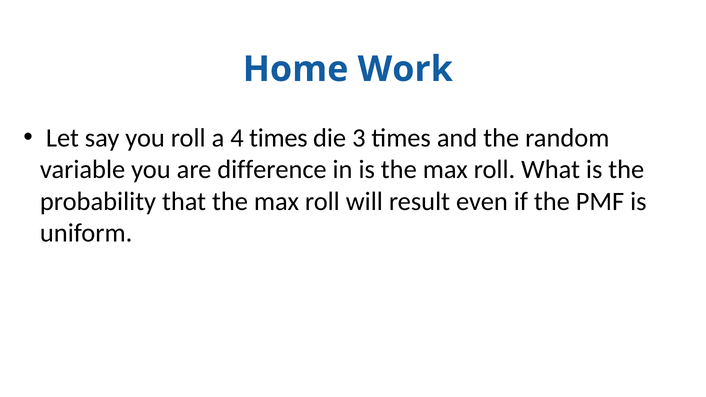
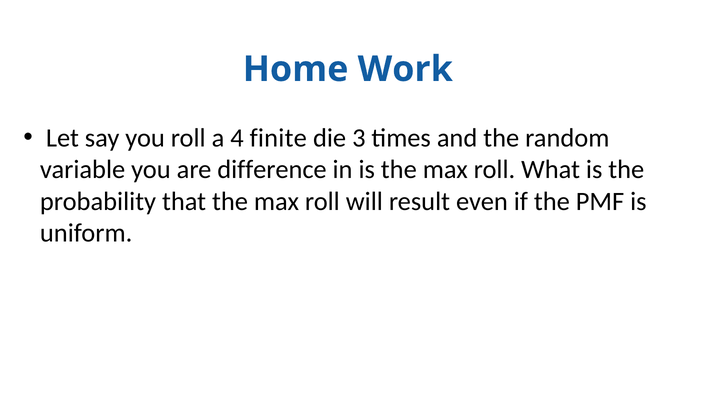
4 times: times -> finite (278, 138)
